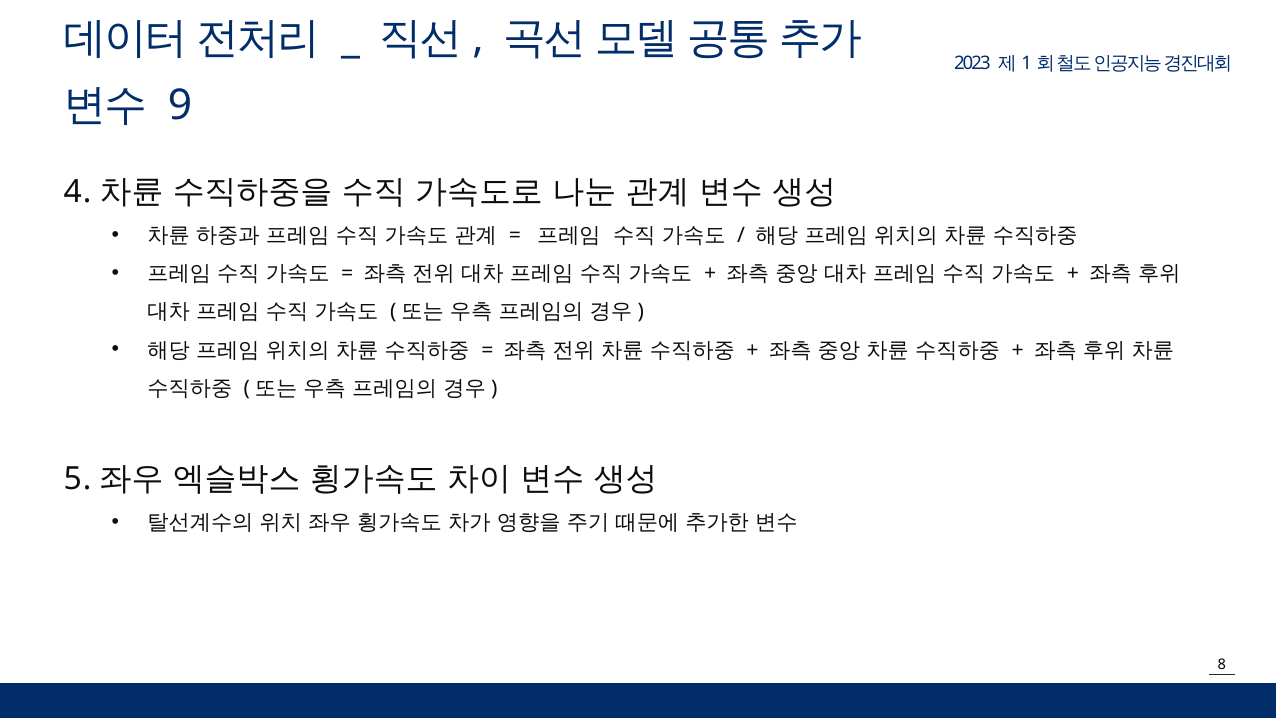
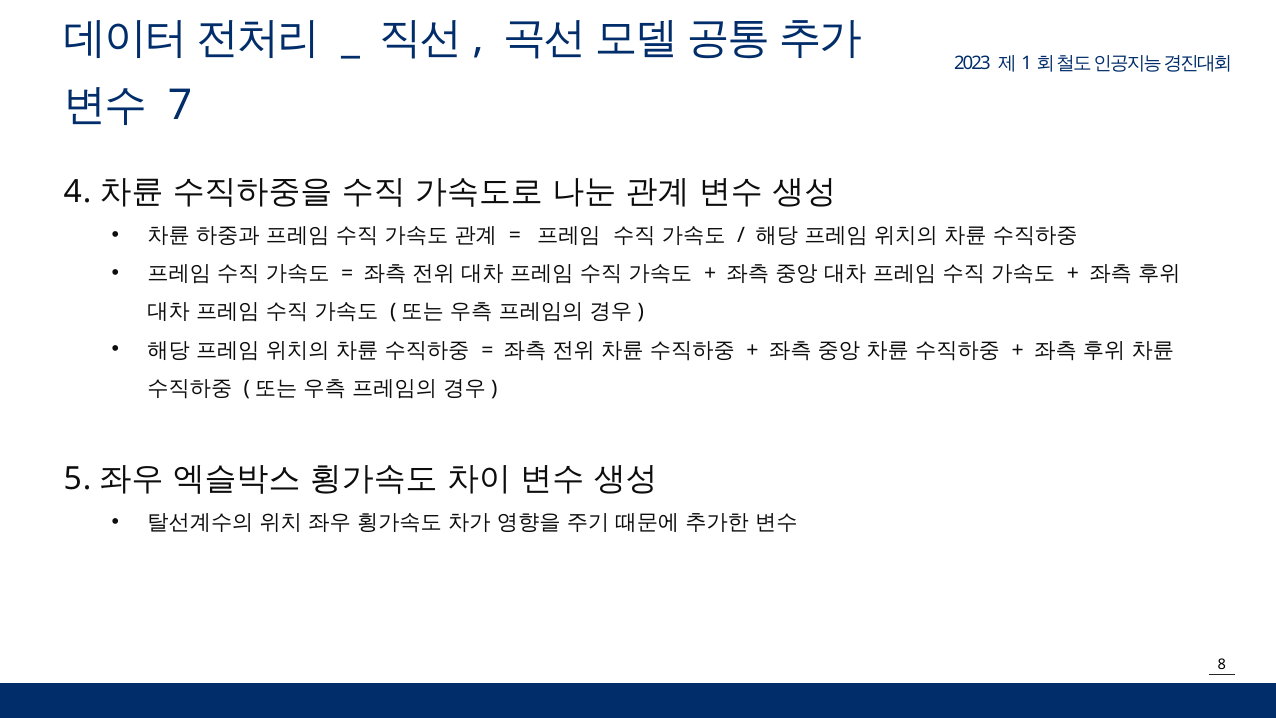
9: 9 -> 7 (180, 105)
